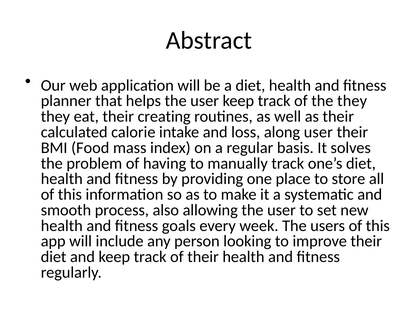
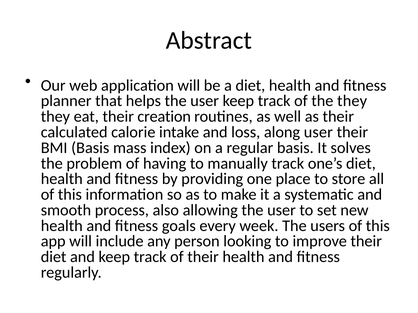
creating: creating -> creation (164, 117)
BMI Food: Food -> Basis (90, 148)
